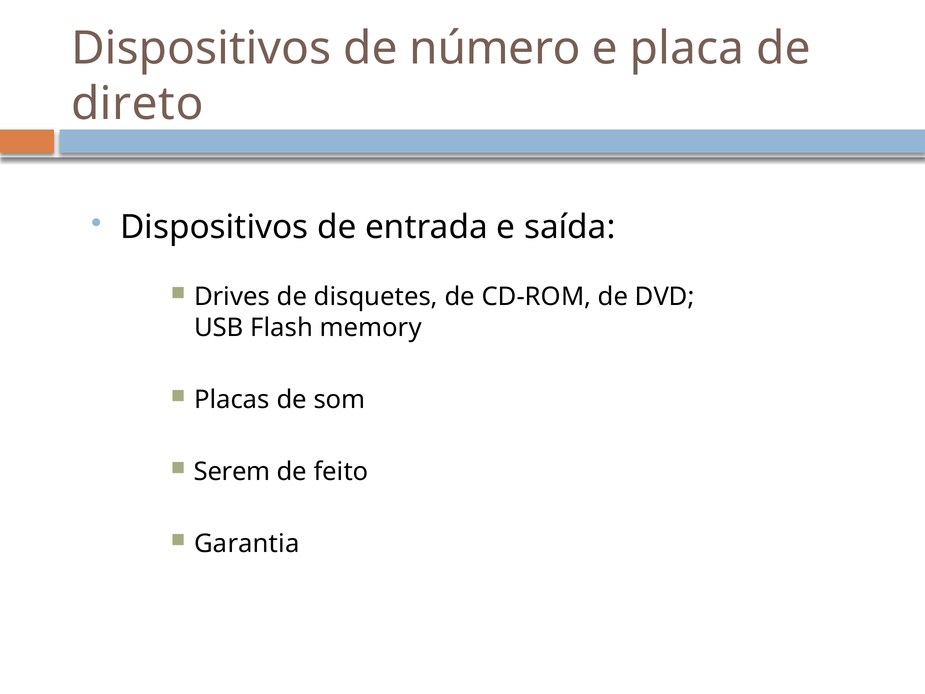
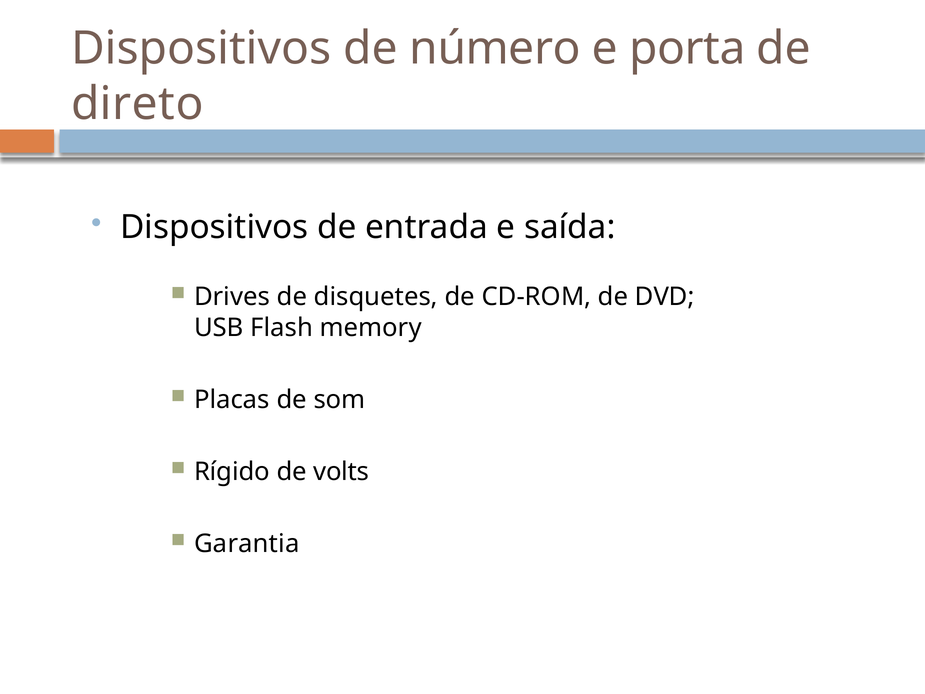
placa: placa -> porta (687, 49)
Serem: Serem -> Rígido (232, 472)
feito: feito -> volts (341, 472)
